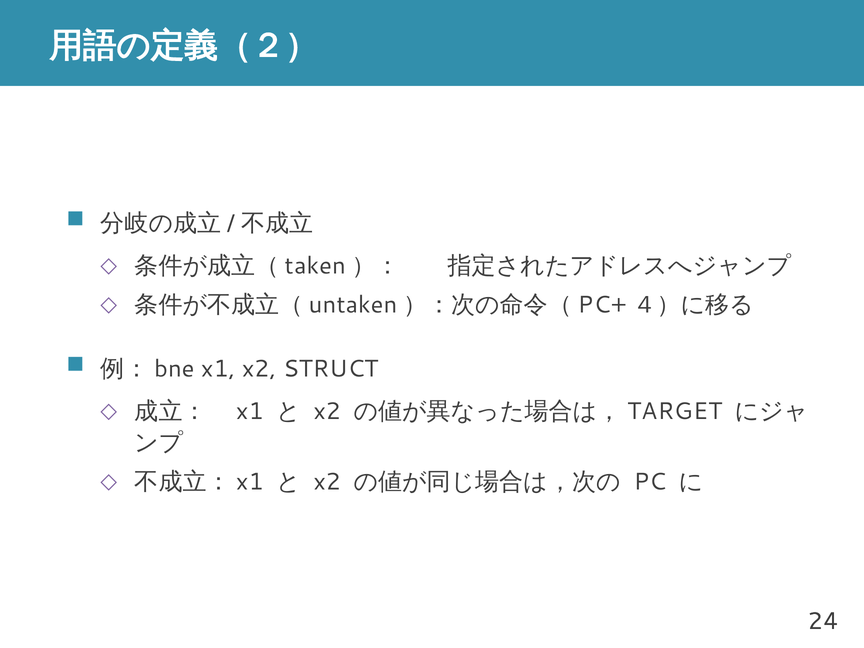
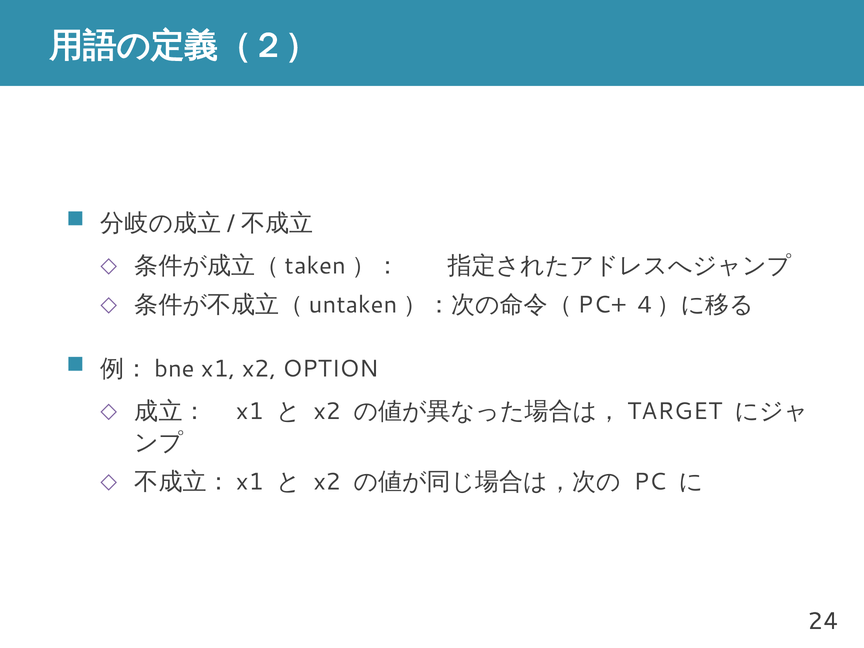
STRUCT: STRUCT -> OPTION (331, 369)
